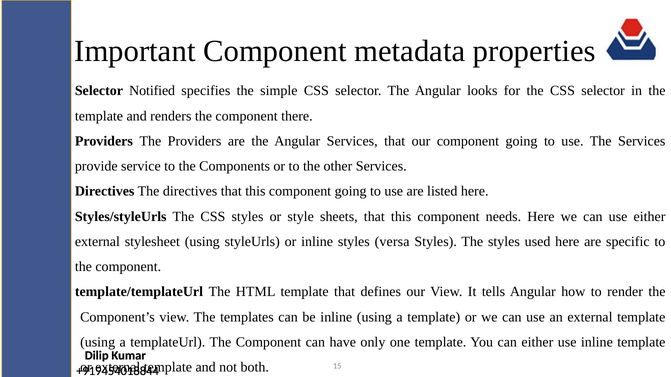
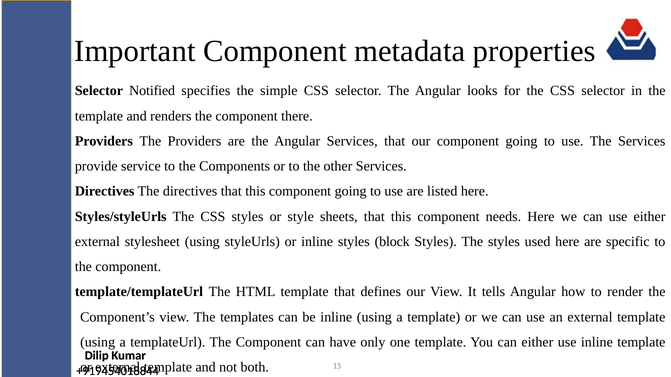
versa: versa -> block (392, 242)
